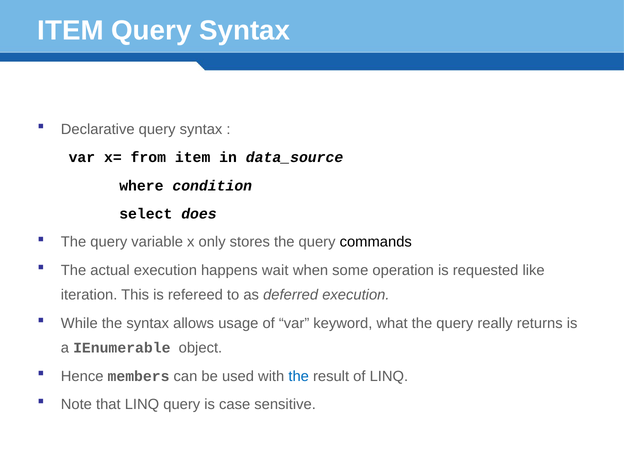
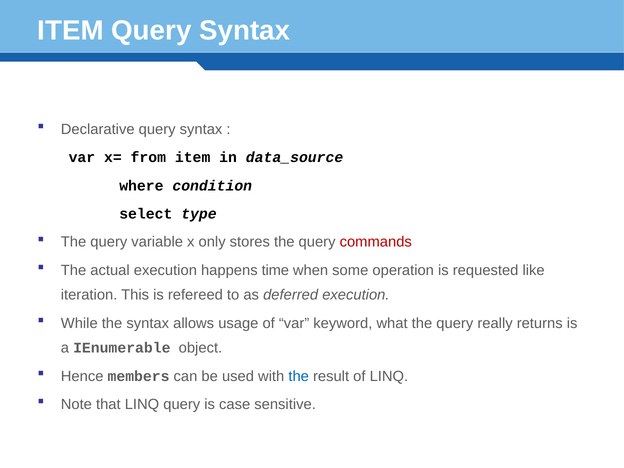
does: does -> type (199, 214)
commands colour: black -> red (376, 242)
wait: wait -> time (275, 270)
